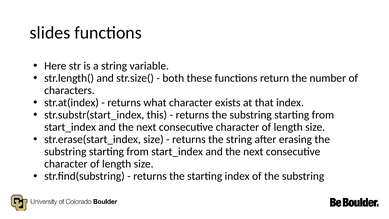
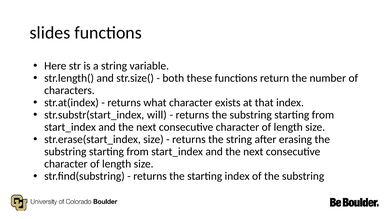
this: this -> will (157, 115)
